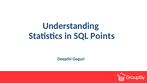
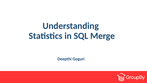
Points: Points -> Merge (103, 36)
